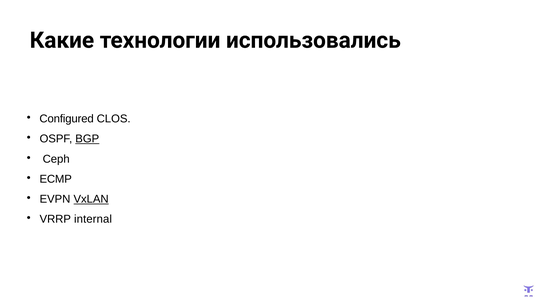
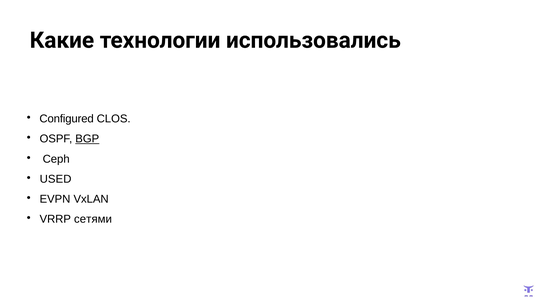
ECMP: ECMP -> USED (56, 179)
VxLAN underline: present -> none (91, 199)
internal: internal -> сетями (93, 219)
